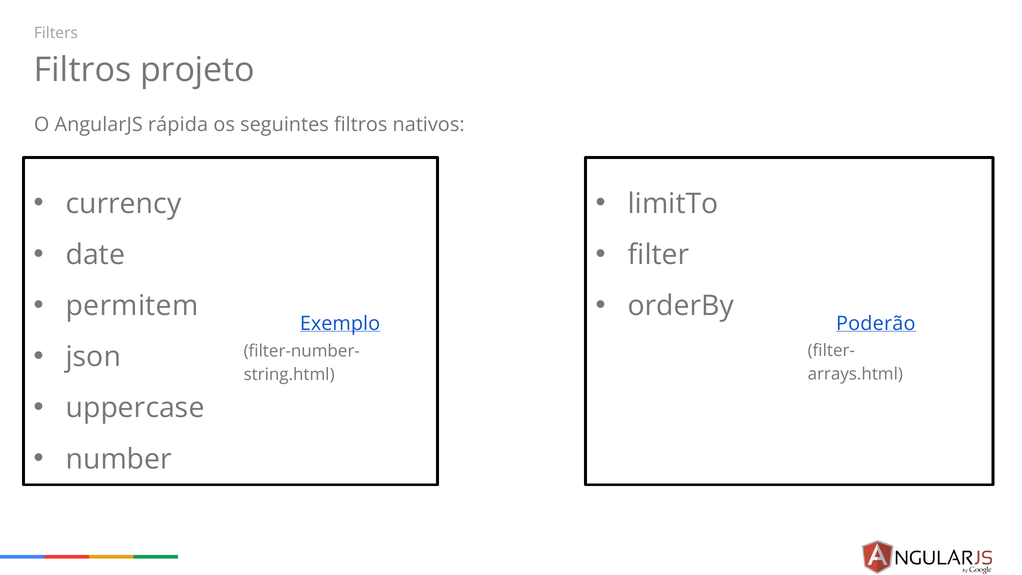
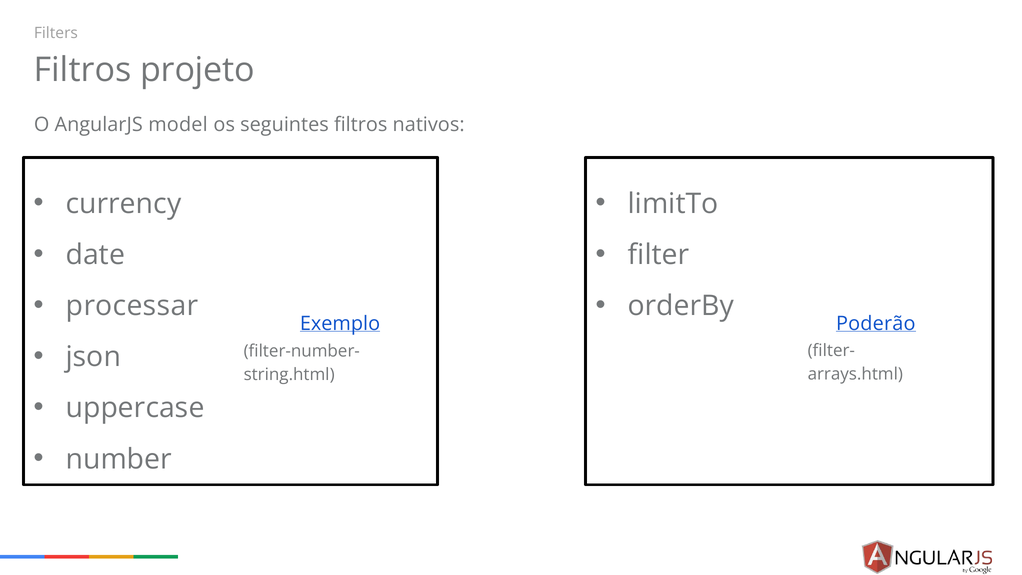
rápida: rápida -> model (178, 124)
permitem: permitem -> processar (132, 306)
